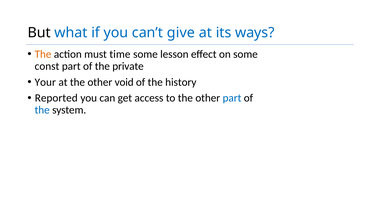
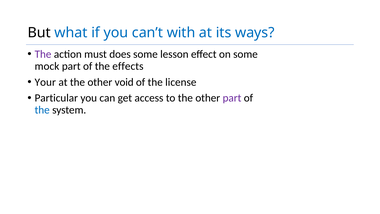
give: give -> with (181, 33)
The colour: orange -> purple (43, 54)
time: time -> does (120, 54)
const: const -> mock (47, 66)
private: private -> effects (128, 66)
history: history -> license (181, 82)
Reported: Reported -> Particular (56, 98)
part colour: blue -> purple (232, 98)
